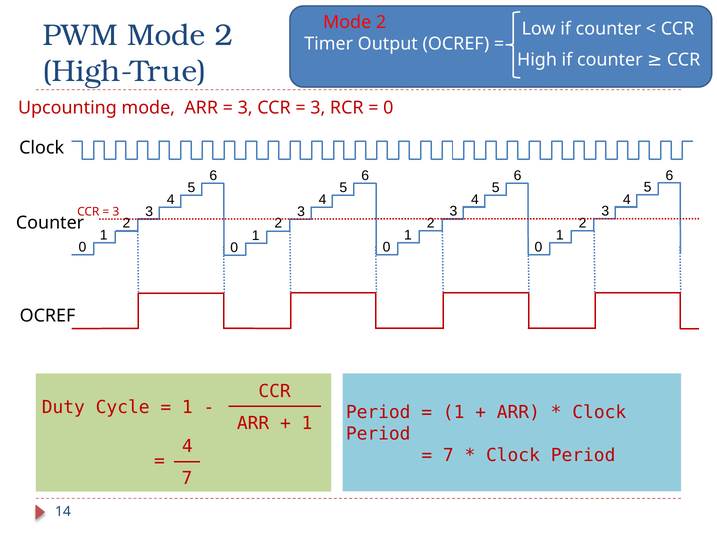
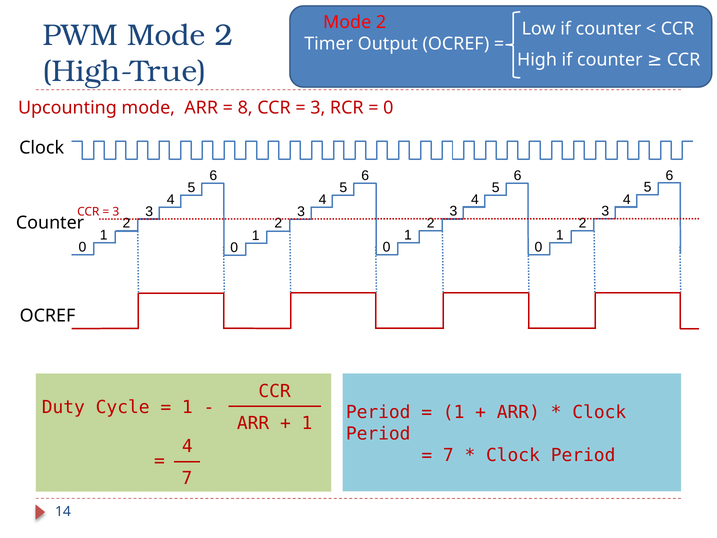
3: 3 -> 8 (245, 108)
